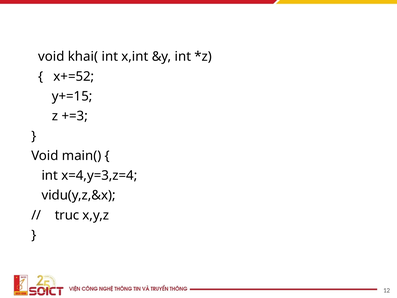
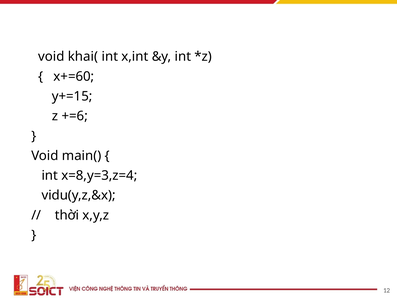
x+=52: x+=52 -> x+=60 (74, 76)
+=3: +=3 -> +=6 (75, 116)
x=4,y=3,z=4: x=4,y=3,z=4 -> x=8,y=3,z=4 (99, 175)
truc: truc -> thời (67, 215)
